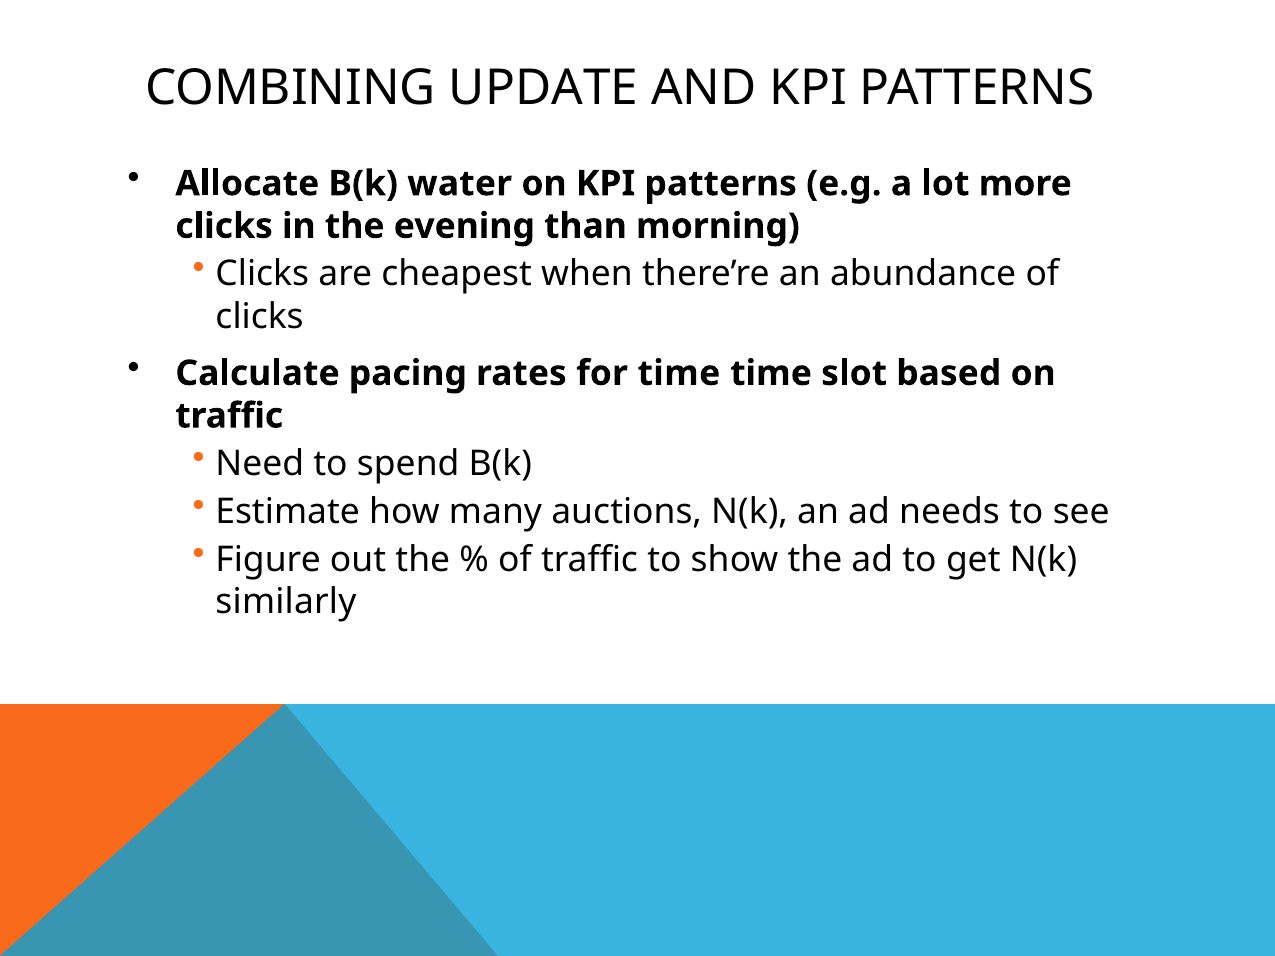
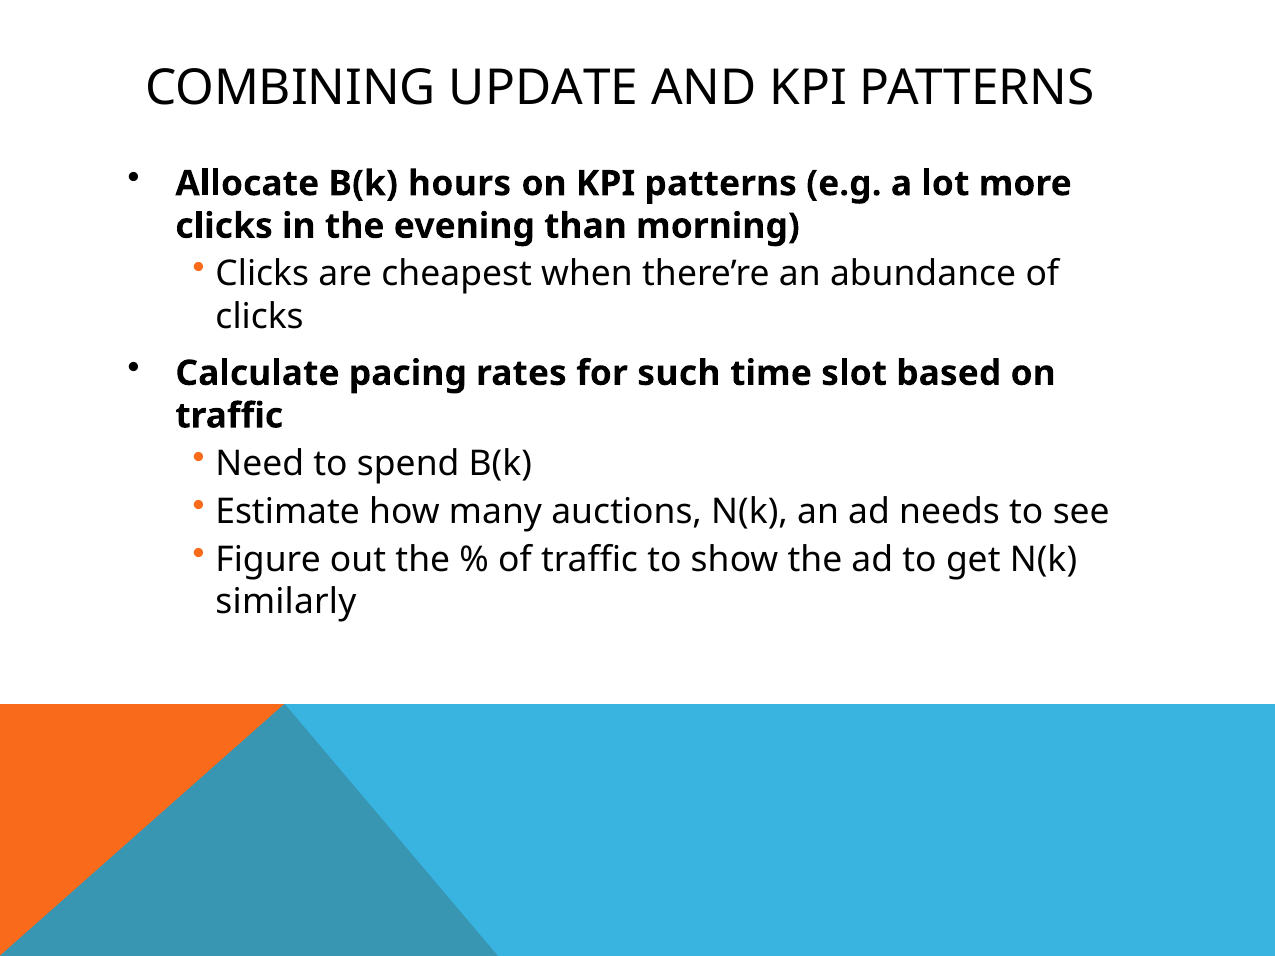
water: water -> hours (460, 184)
for time: time -> such (679, 373)
